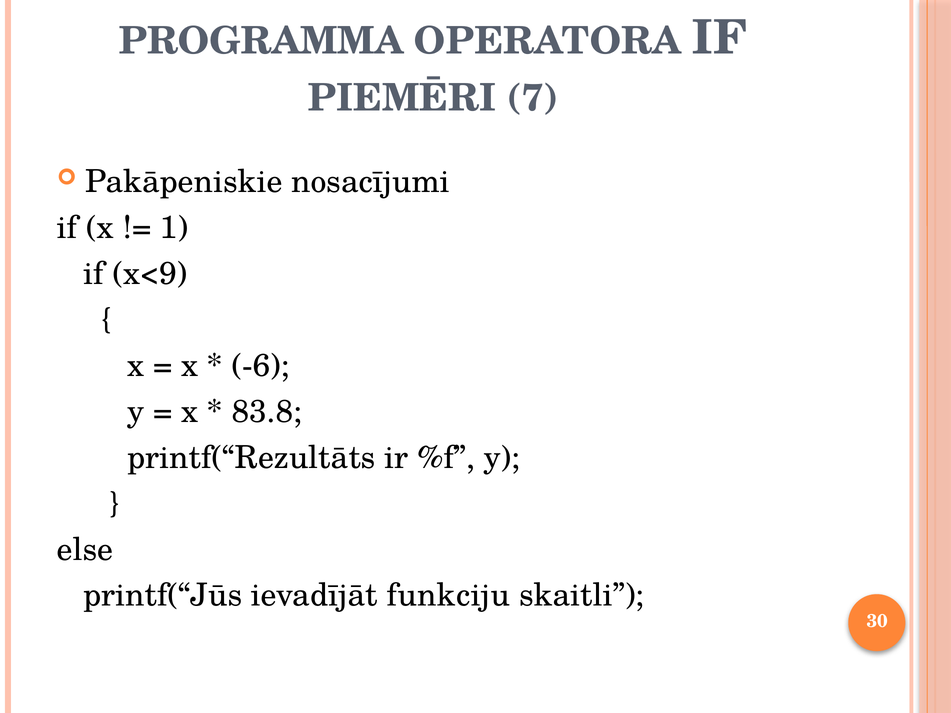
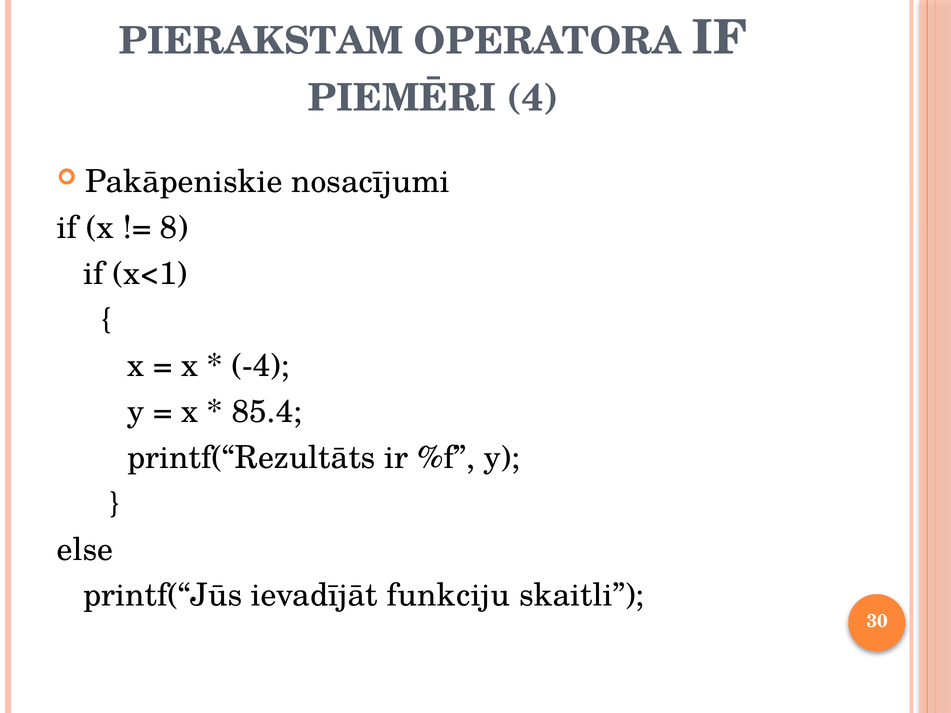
PROGRAMMA: PROGRAMMA -> PIERAKSTAM (261, 41)
7: 7 -> 4 (533, 98)
1: 1 -> 8 (174, 228)
x<9: x<9 -> x<1 (150, 274)
-6: -6 -> -4 (261, 366)
83.8: 83.8 -> 85.4 (267, 412)
